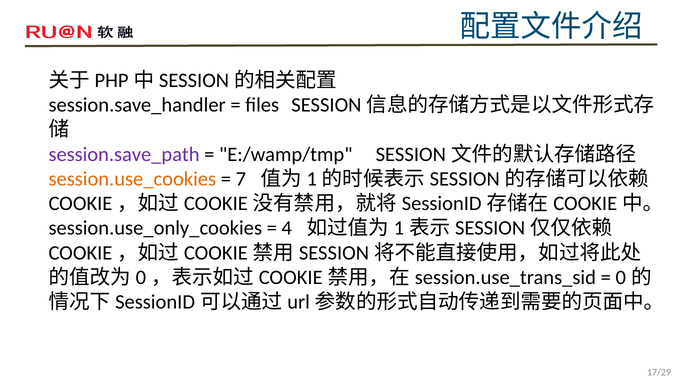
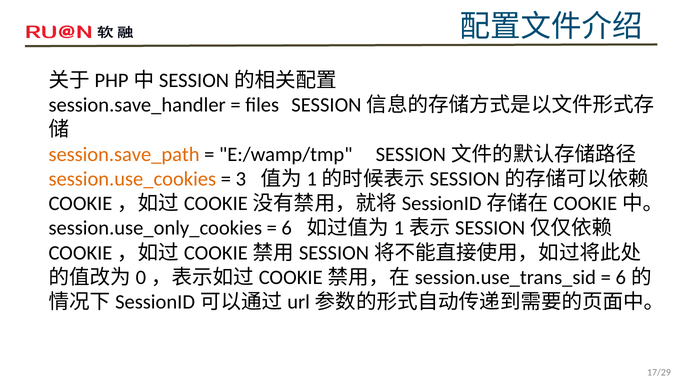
session.save_path colour: purple -> orange (124, 155)
7: 7 -> 3 (241, 179)
4: 4 -> 6 (287, 229)
0: 0 -> 6 (621, 278)
